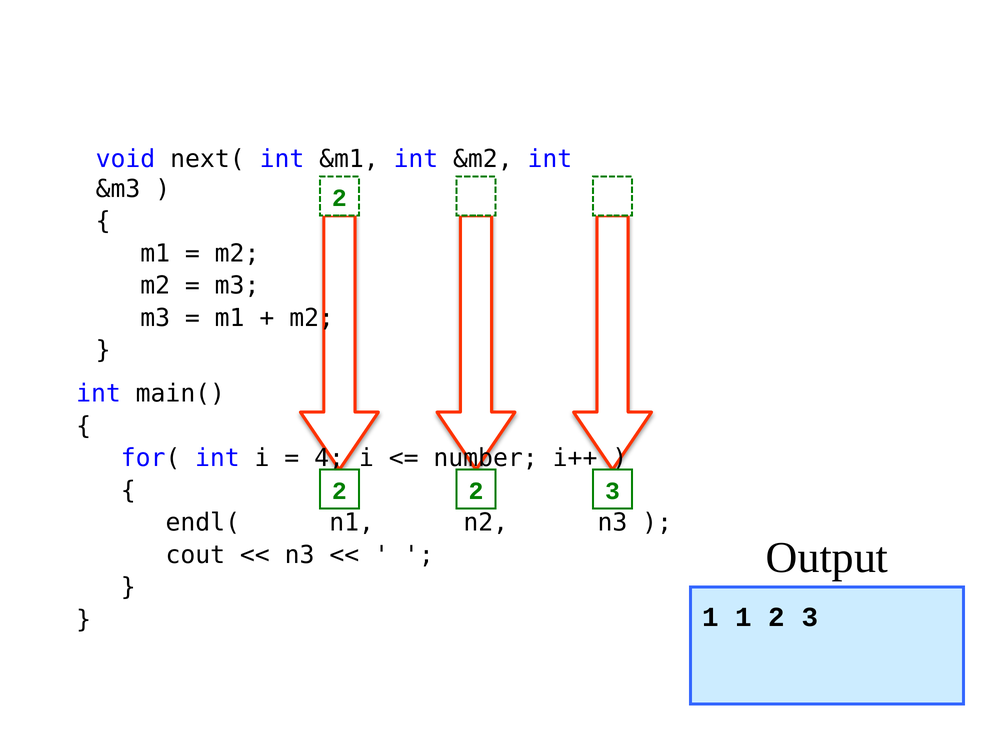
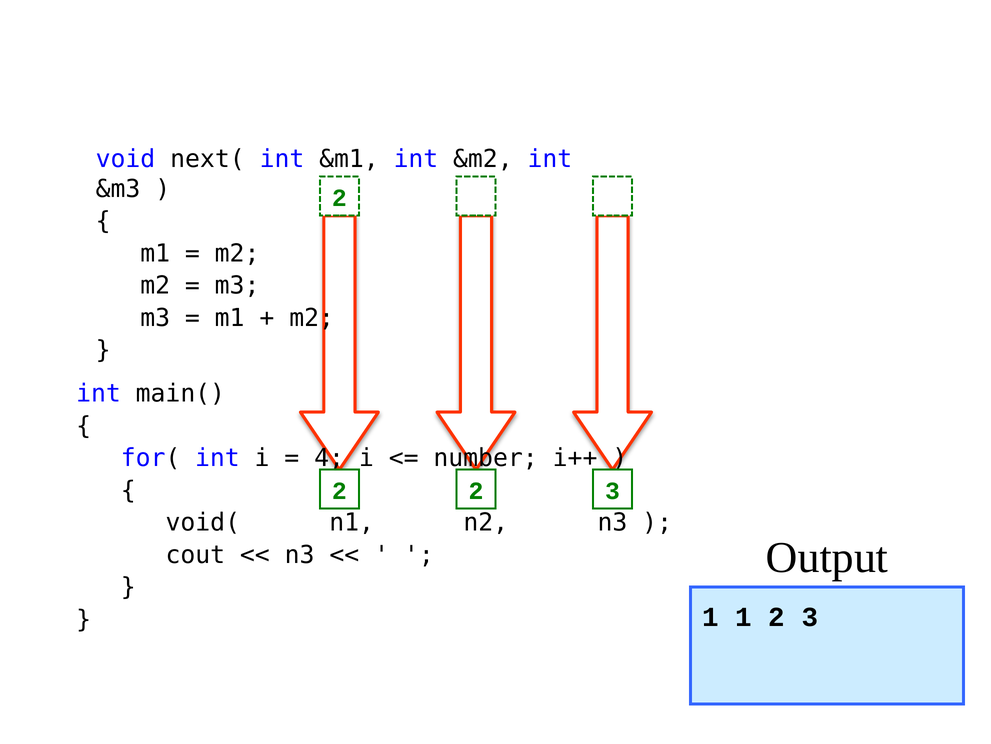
endl(: endl( -> void( (203, 522)
